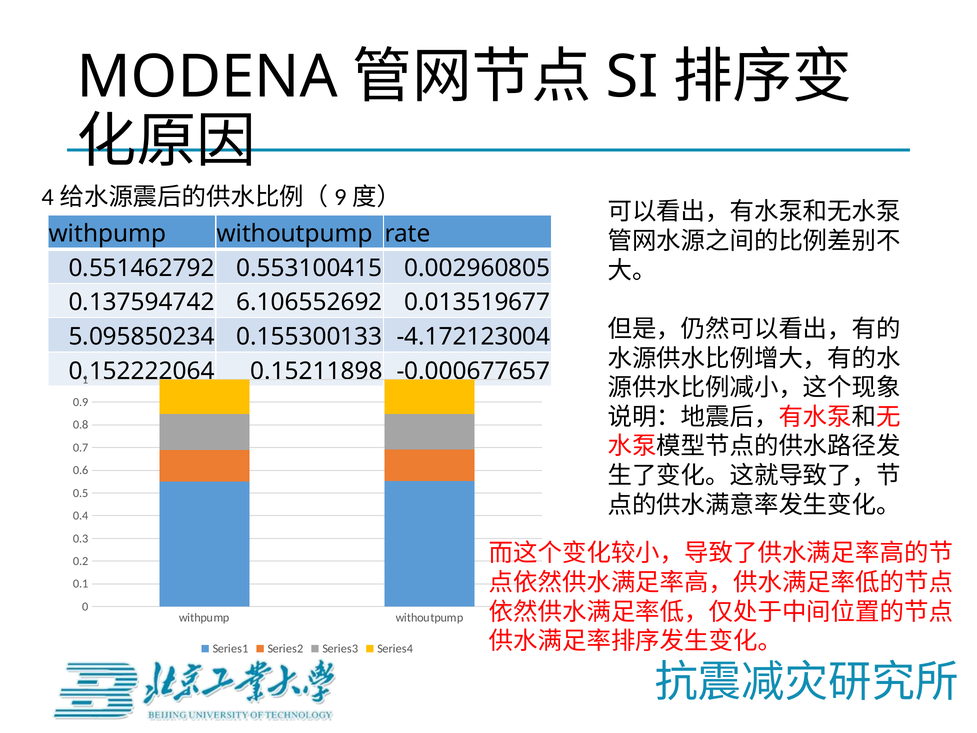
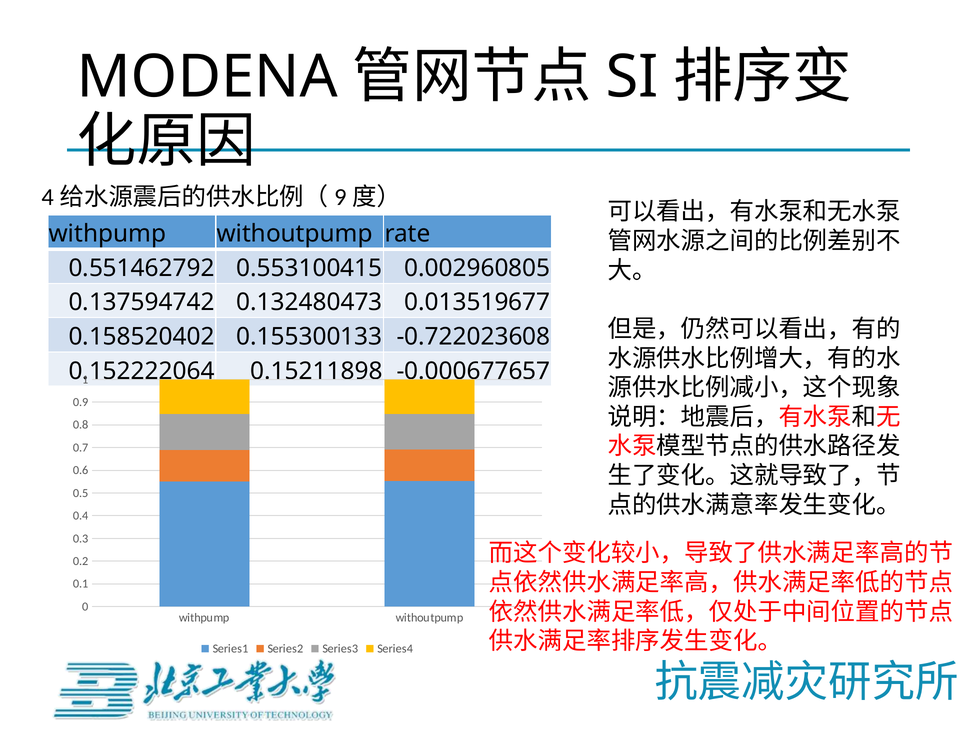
6.106552692: 6.106552692 -> 0.132480473 (309, 302)
5.095850234: 5.095850234 -> 0.158520402 (142, 337)
-4.172123004: -4.172123004 -> -0.722023608 (473, 337)
